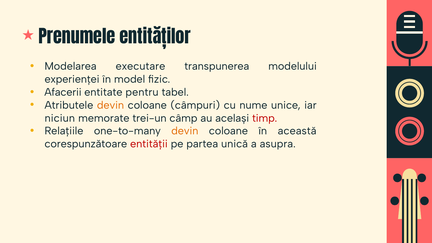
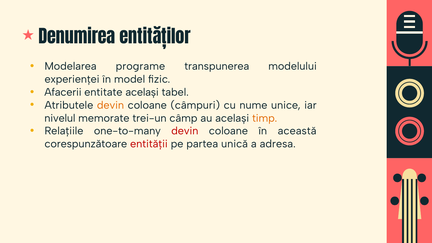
Prenumele: Prenumele -> Denumirea (77, 37)
executare: executare -> programe (140, 66)
entitate pentru: pentru -> același (142, 92)
niciun: niciun -> nivelul (60, 118)
timp colour: red -> orange (265, 118)
devin colour: orange -> red (185, 131)
asupra: asupra -> adresa (278, 144)
